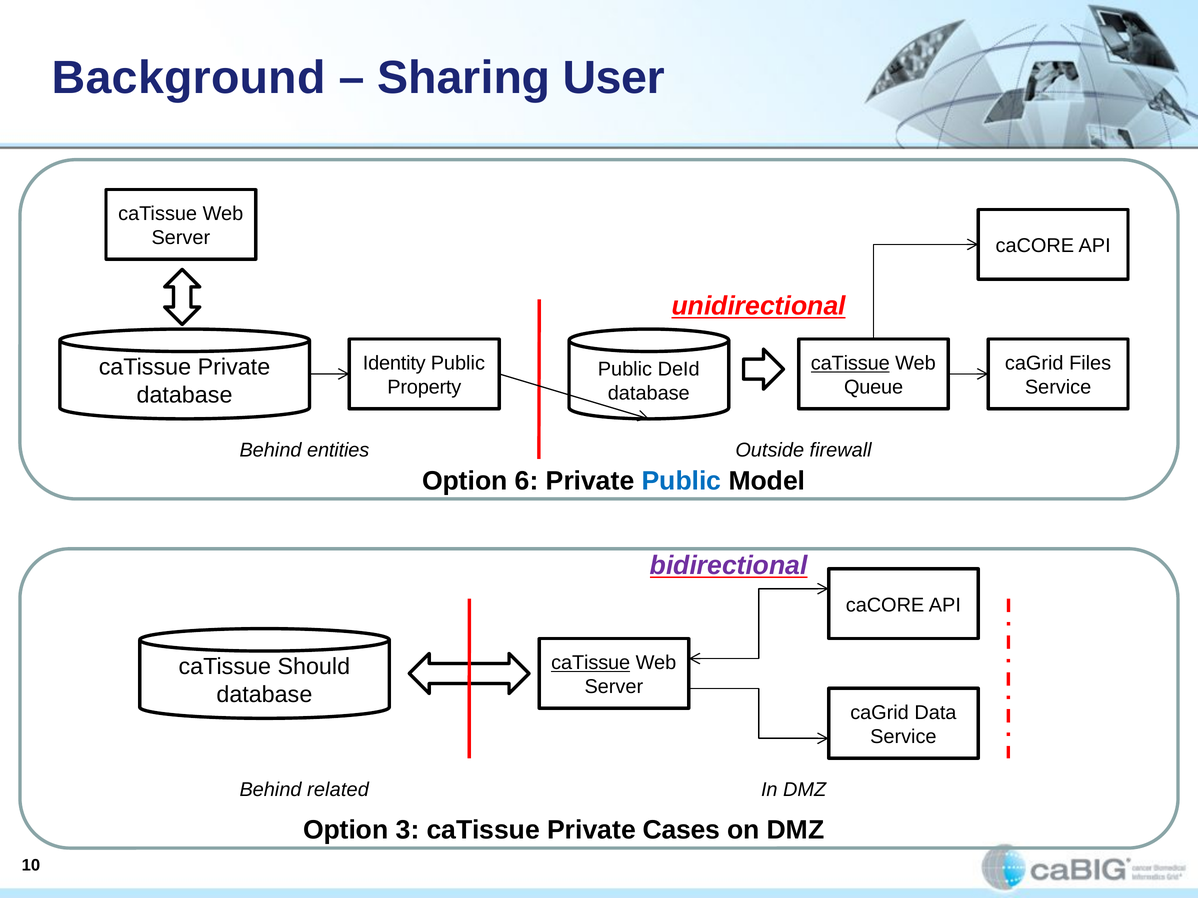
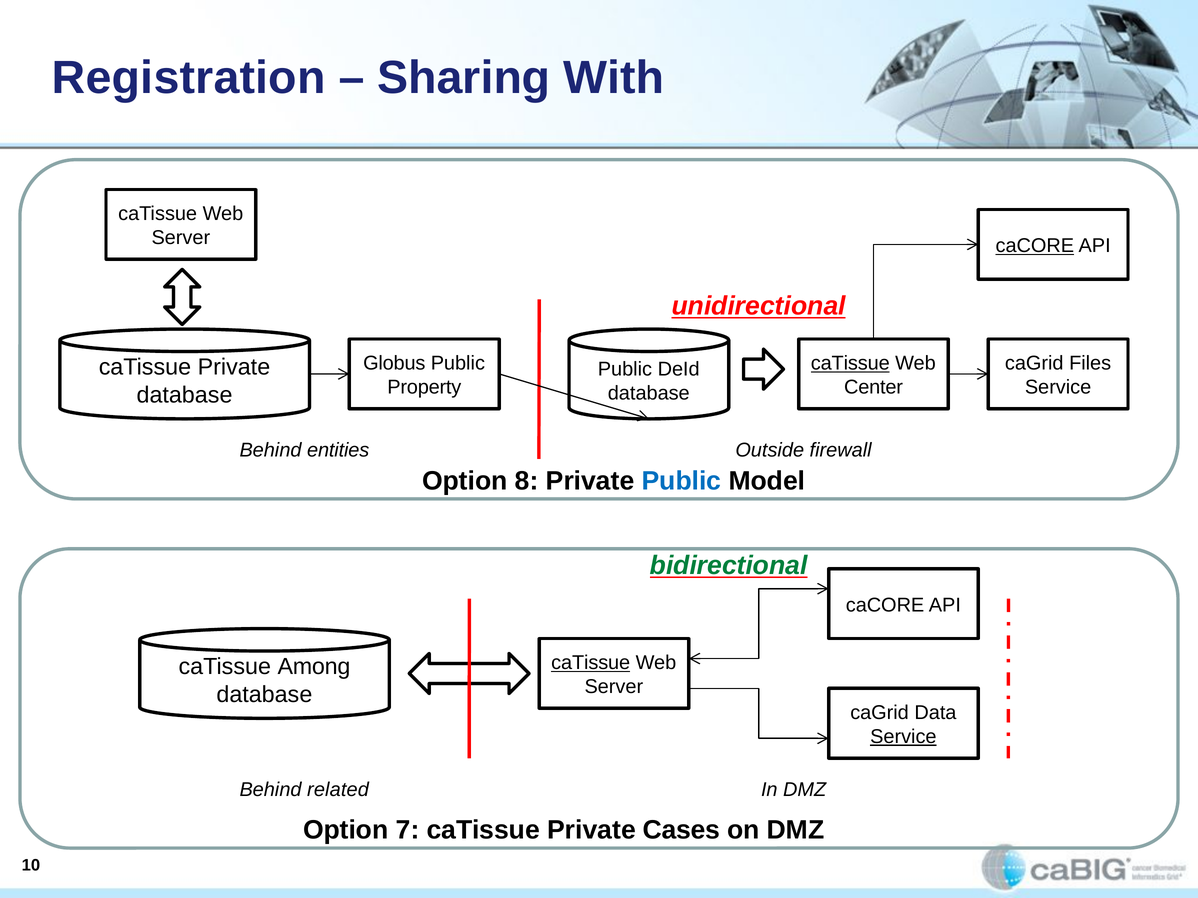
Background: Background -> Registration (189, 78)
User: User -> With (614, 78)
caCORE underline: none -> present (1035, 246)
Identity: Identity -> Globus (394, 364)
Queue: Queue -> Center (874, 387)
6: 6 -> 8 (527, 481)
bidirectional colour: purple -> green (729, 566)
Should: Should -> Among (314, 667)
Service underline: none -> present (903, 737)
3: 3 -> 7 (408, 830)
